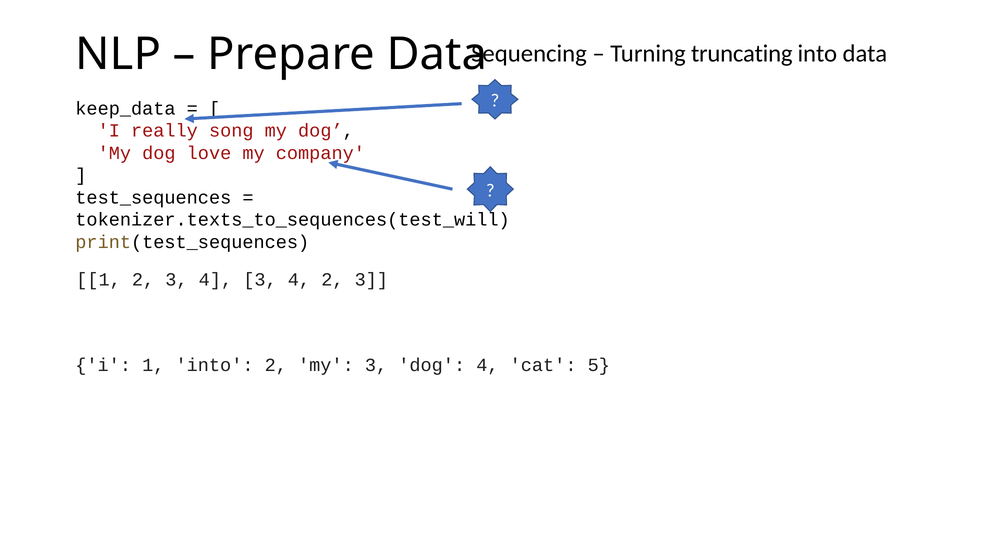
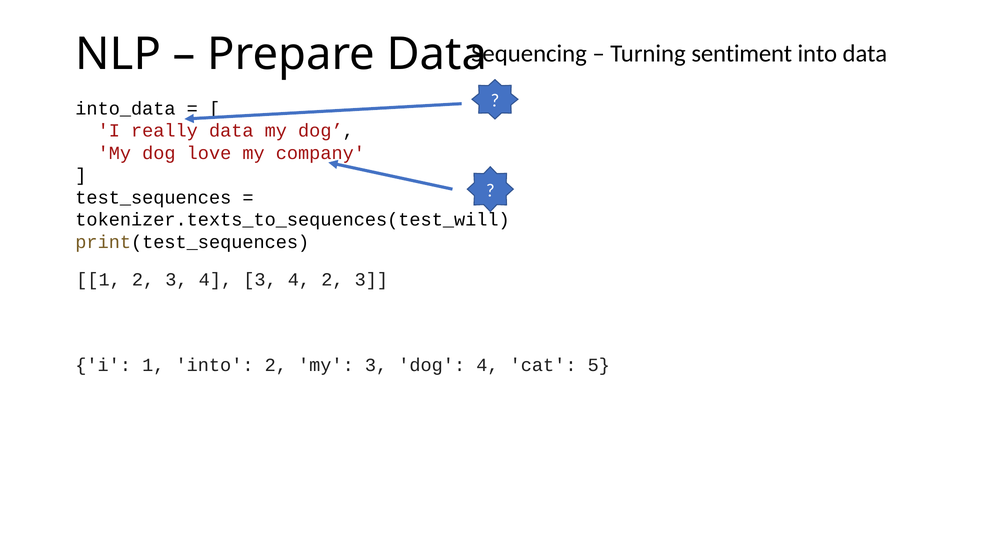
truncating: truncating -> sentiment (742, 54)
keep_data: keep_data -> into_data (125, 108)
really song: song -> data (231, 131)
